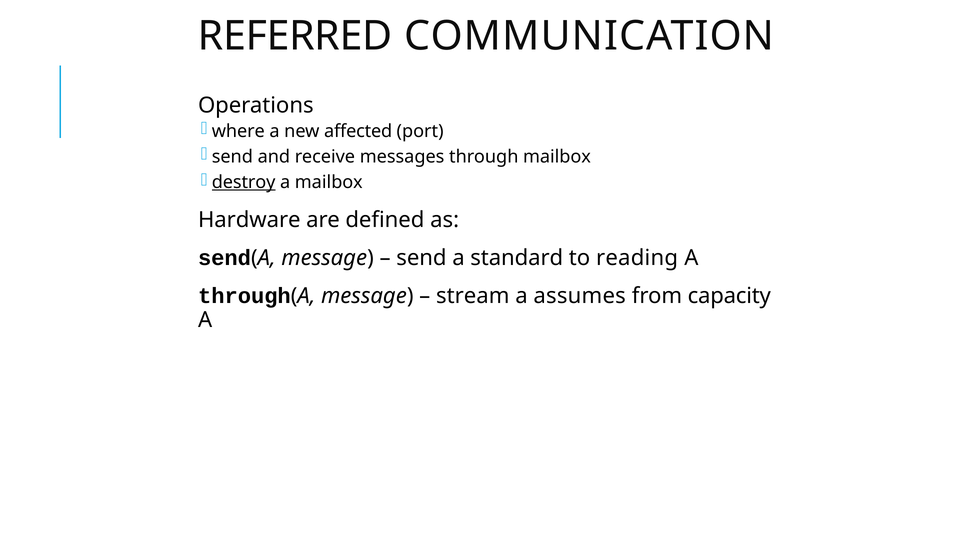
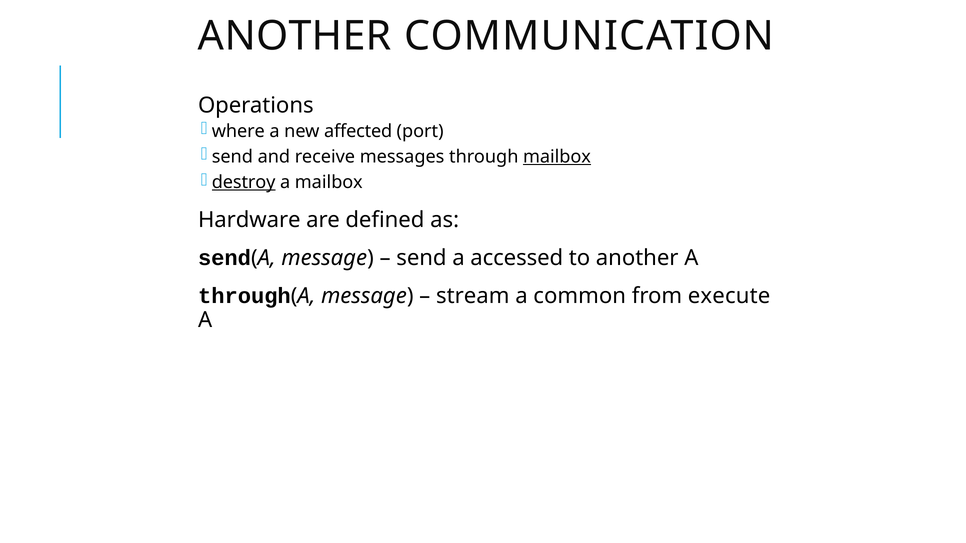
REFERRED: REFERRED -> ANOTHER (295, 36)
mailbox underline: none -> present (557, 157)
standard: standard -> accessed (517, 258)
to reading: reading -> another (637, 258)
assumes: assumes -> common (580, 296)
capacity: capacity -> execute (729, 296)
